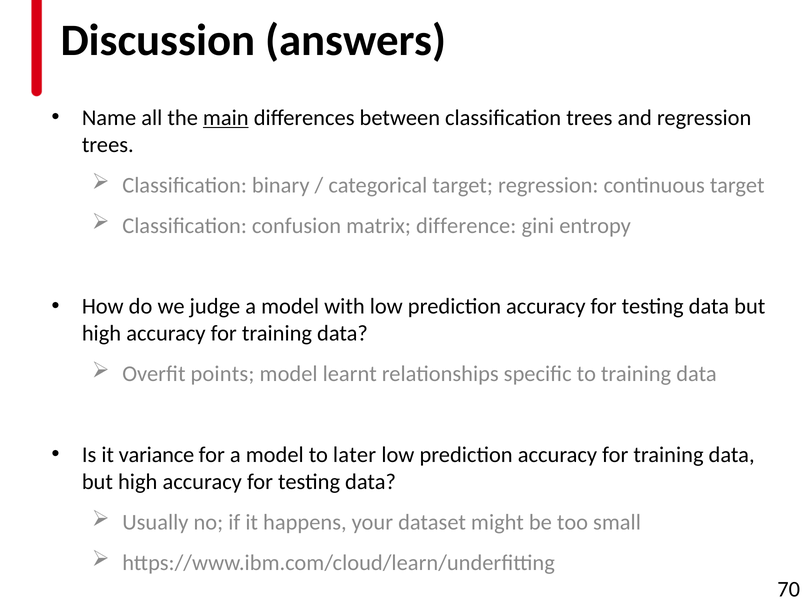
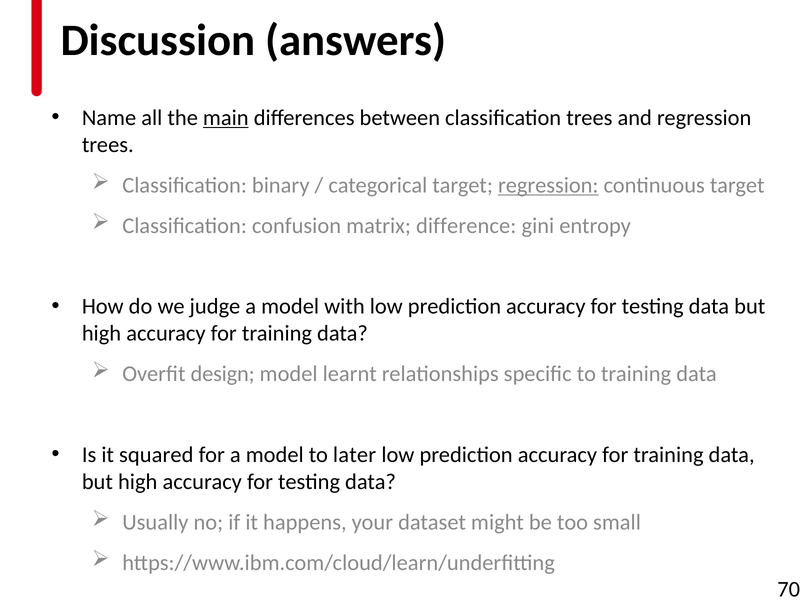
regression underline: none -> present (548, 185)
points: points -> design (223, 374)
variance: variance -> squared (156, 455)
